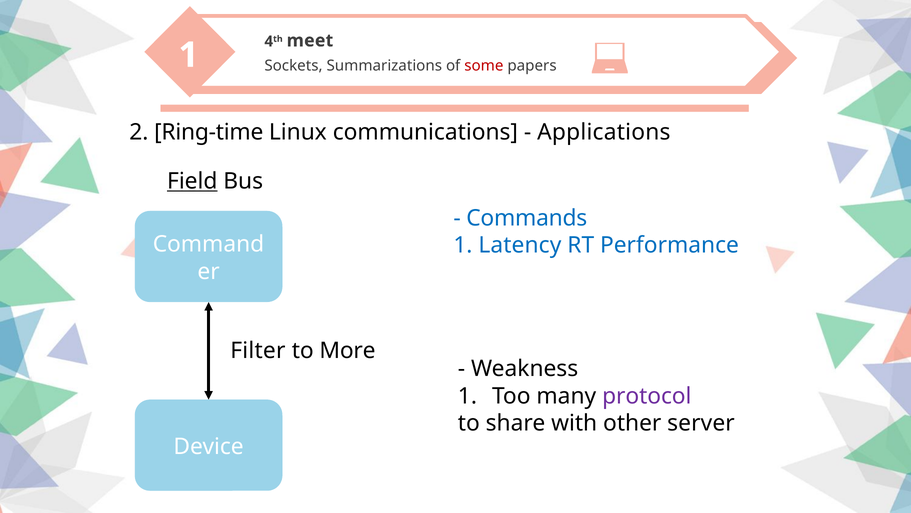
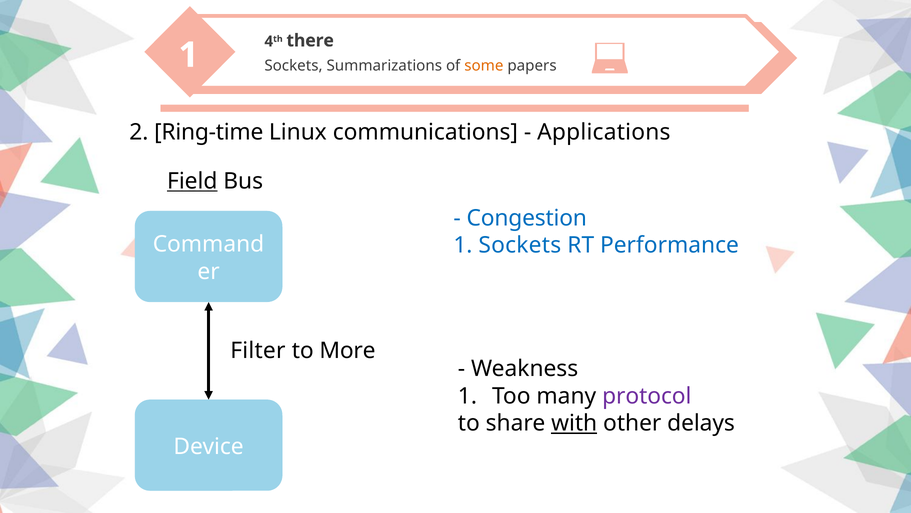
meet: meet -> there (310, 41)
some colour: red -> orange (484, 66)
Commands: Commands -> Congestion (527, 218)
1 Latency: Latency -> Sockets (520, 245)
with underline: none -> present (574, 423)
server: server -> delays (701, 423)
